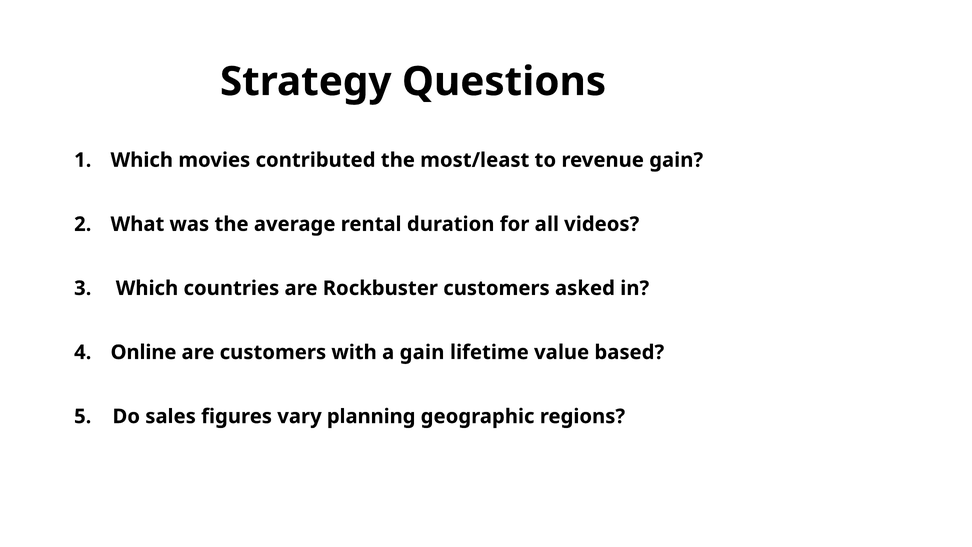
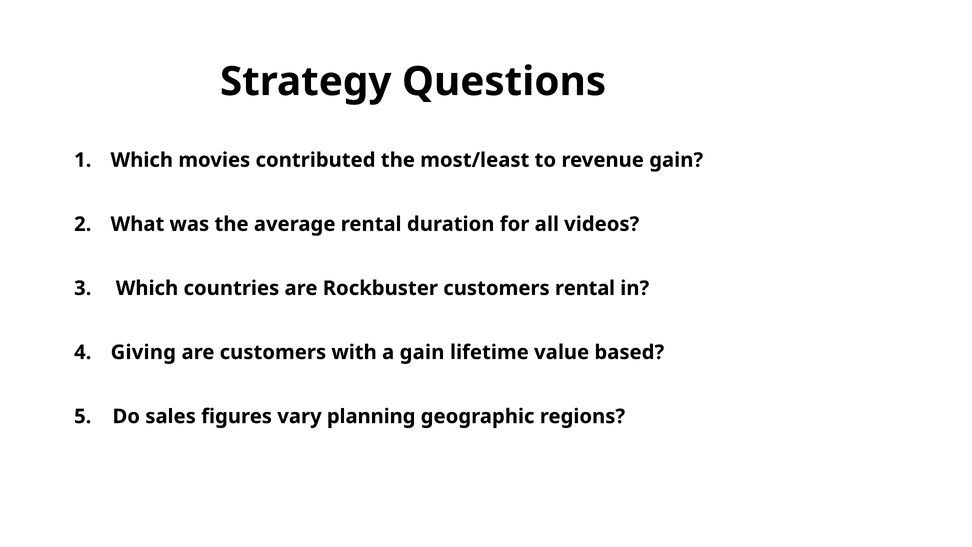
customers asked: asked -> rental (585, 288)
Online: Online -> Giving (143, 352)
